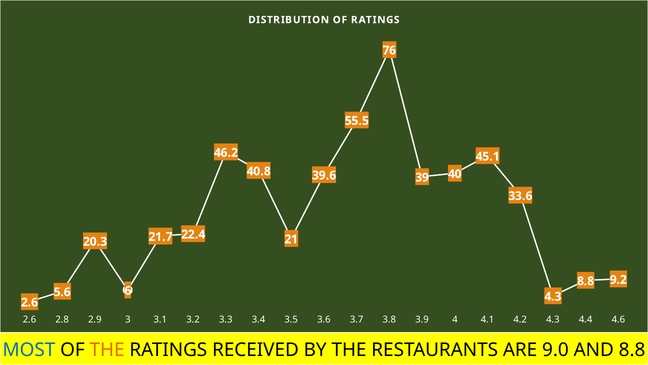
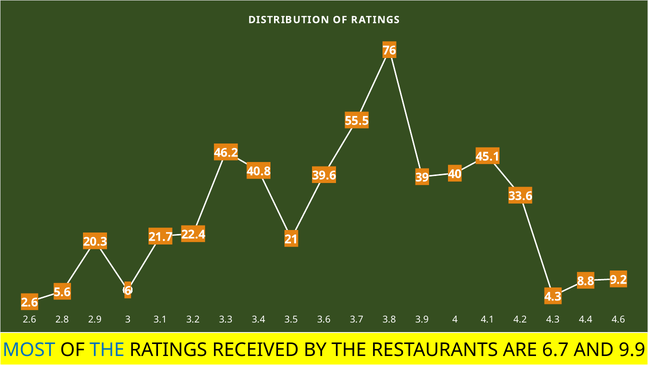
THE colour: orange -> blue (107, 350)
9.0: 9.0 -> 6.7 (555, 350)
AND 8.8: 8.8 -> 9.9 (632, 350)
